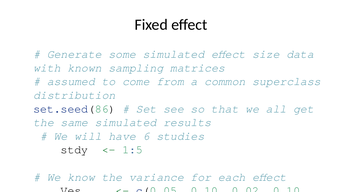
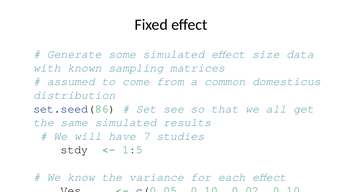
superclass: superclass -> domesticus (287, 82)
6: 6 -> 7 (146, 136)
